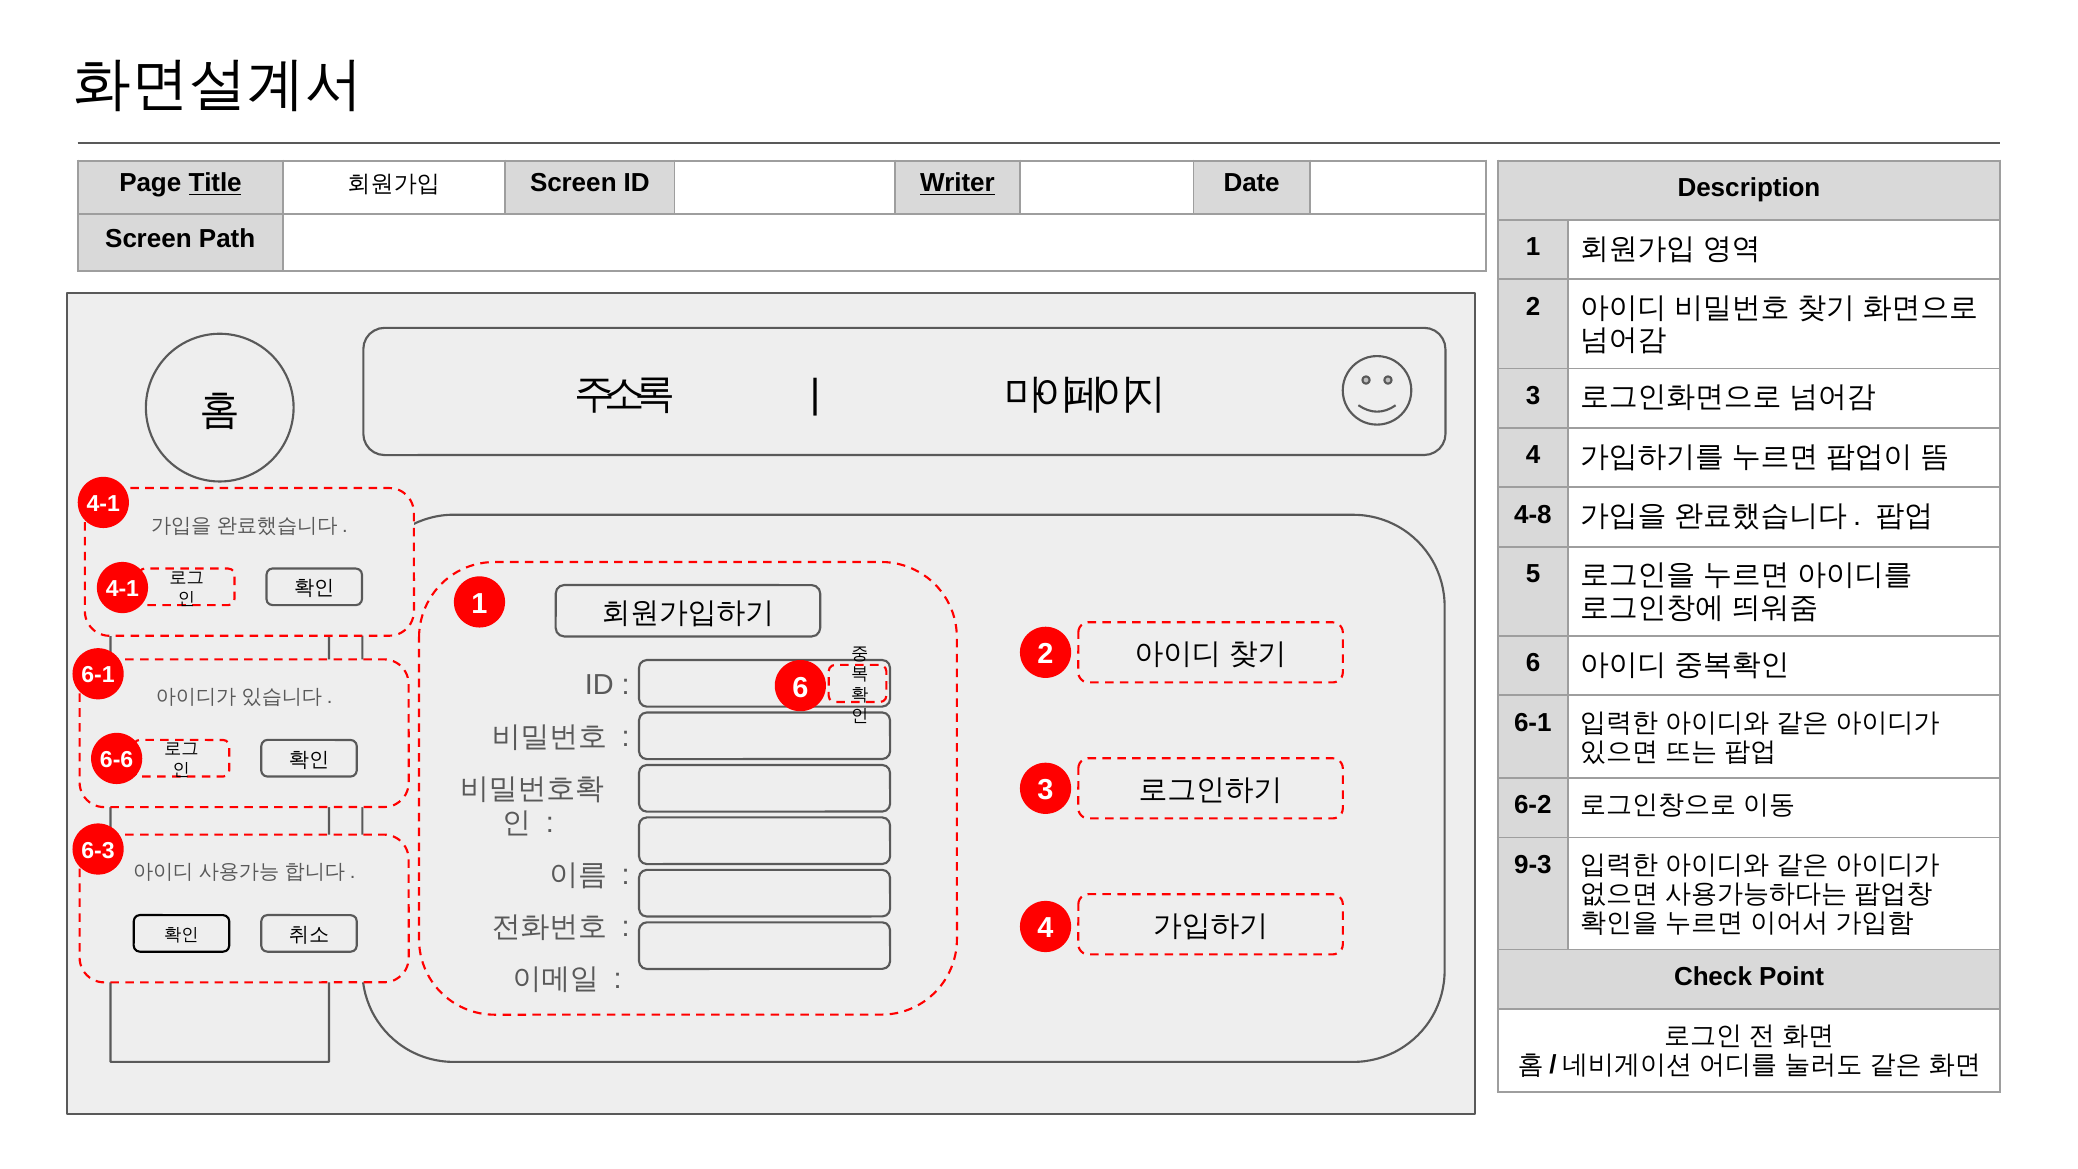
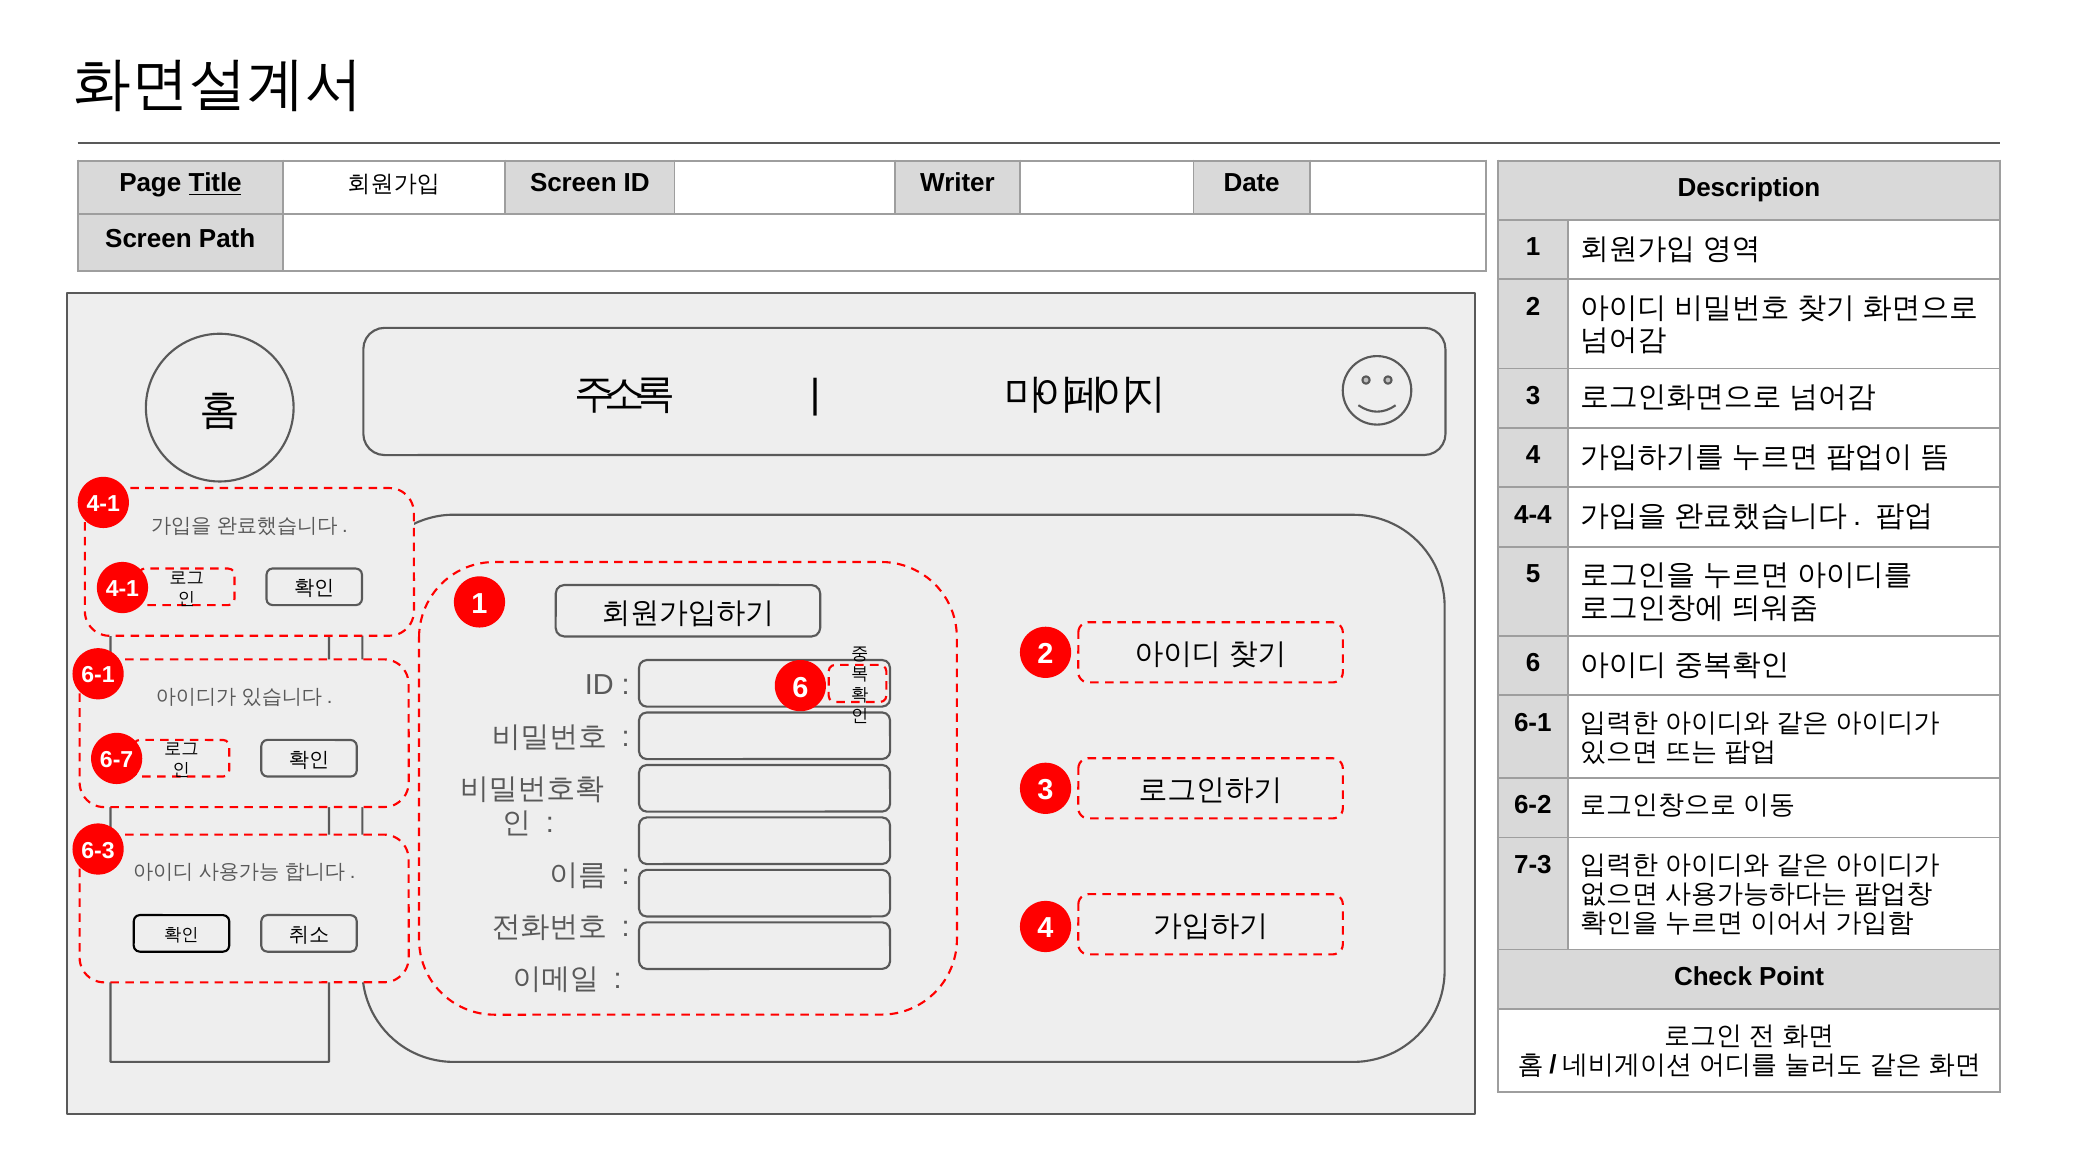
Writer underline: present -> none (957, 183)
4-8: 4-8 -> 4-4 (1533, 515)
6-6: 6-6 -> 6-7 (117, 760)
9-3: 9-3 -> 7-3 (1533, 865)
